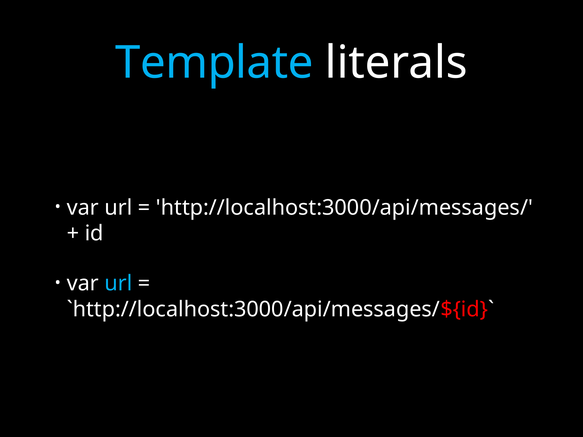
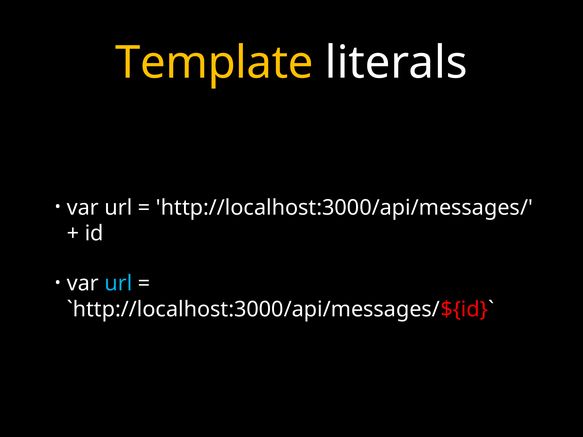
Template colour: light blue -> yellow (214, 63)
